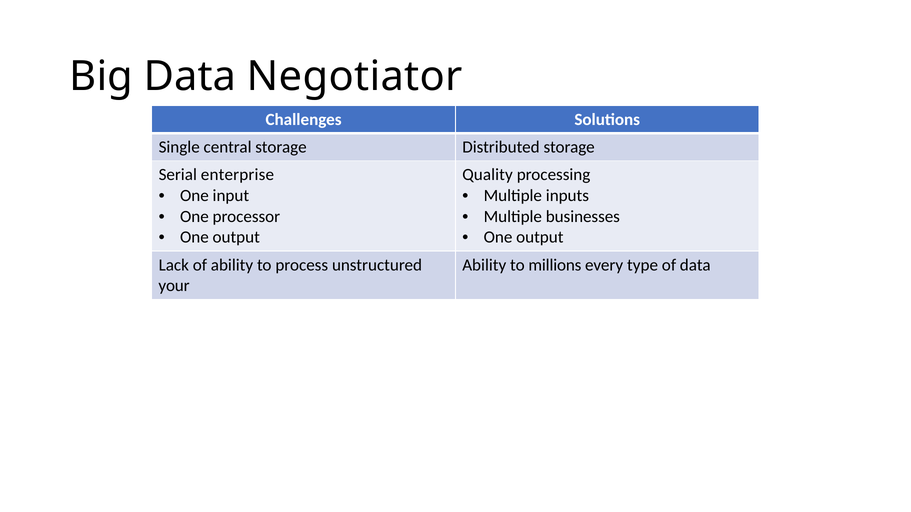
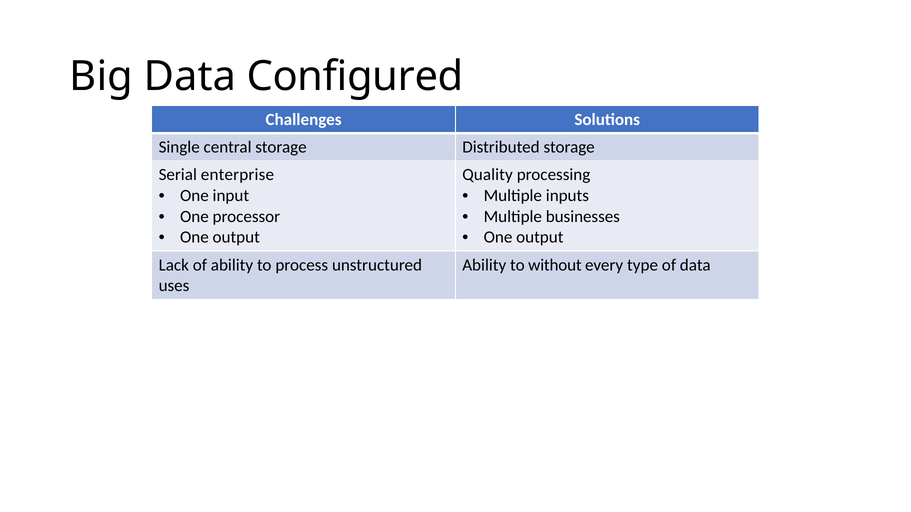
Negotiator: Negotiator -> Configured (355, 77)
millions: millions -> without (555, 265)
your: your -> uses (174, 286)
